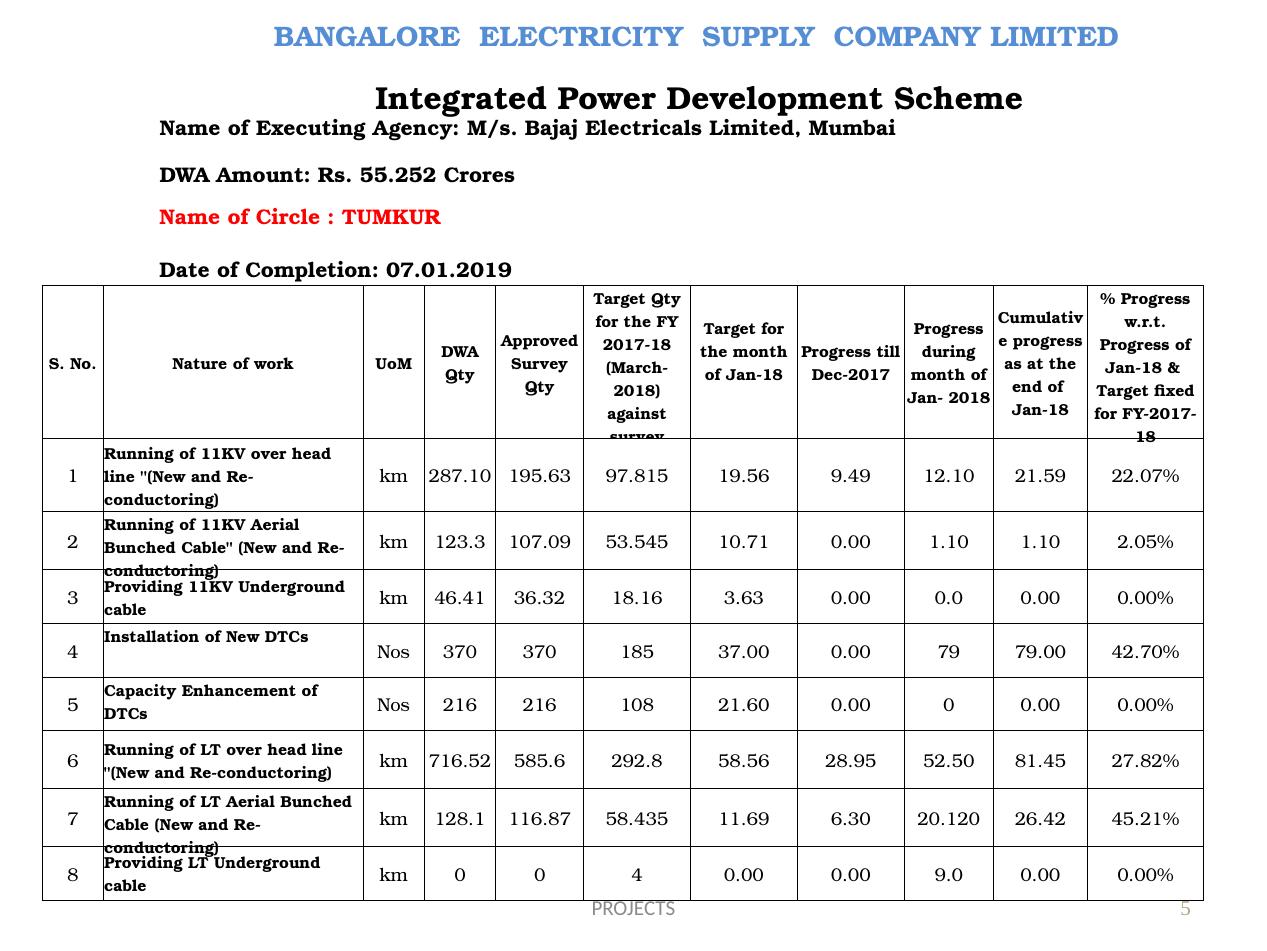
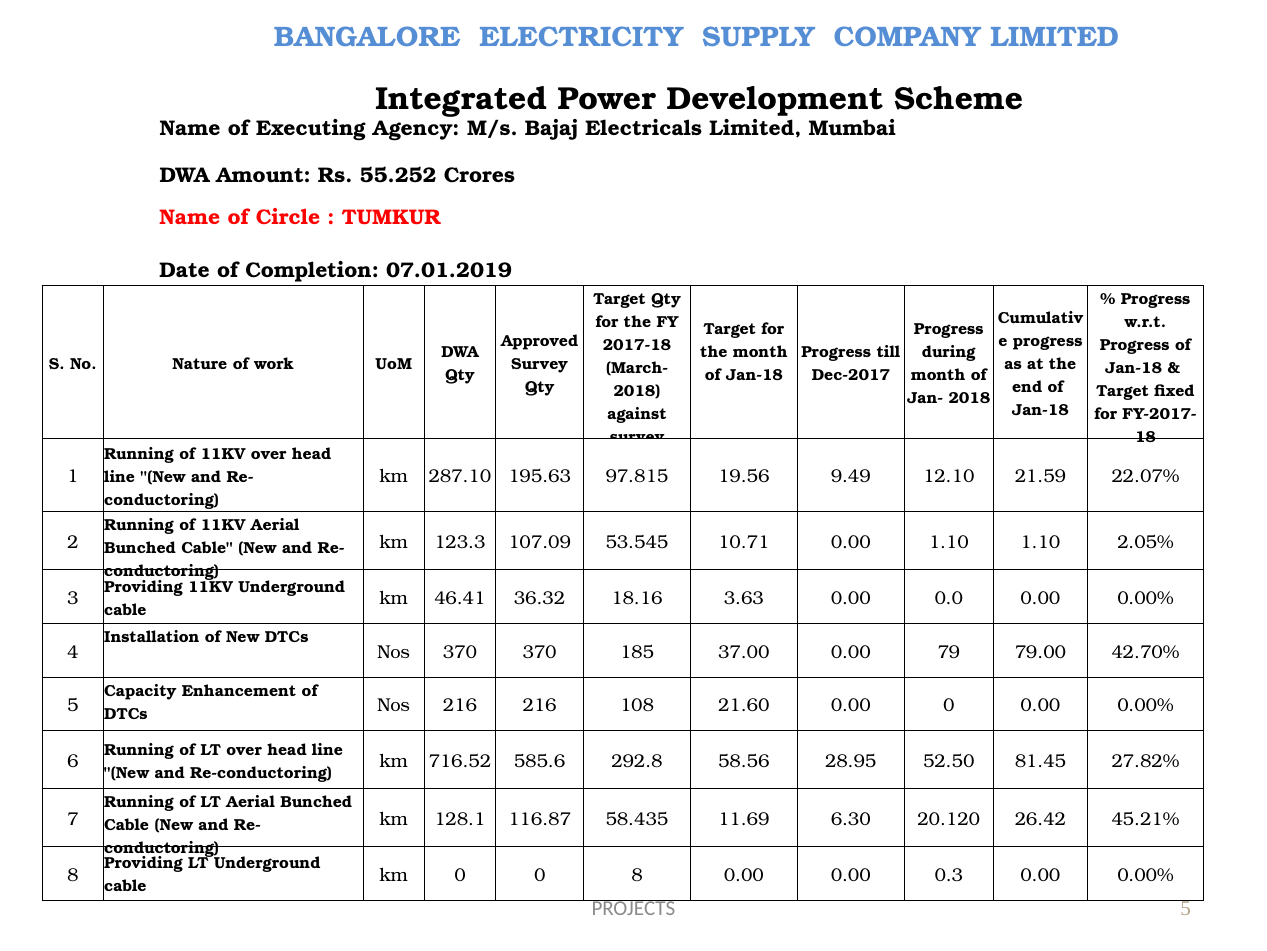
0 4: 4 -> 8 (637, 874)
9.0: 9.0 -> 0.3 (949, 874)
